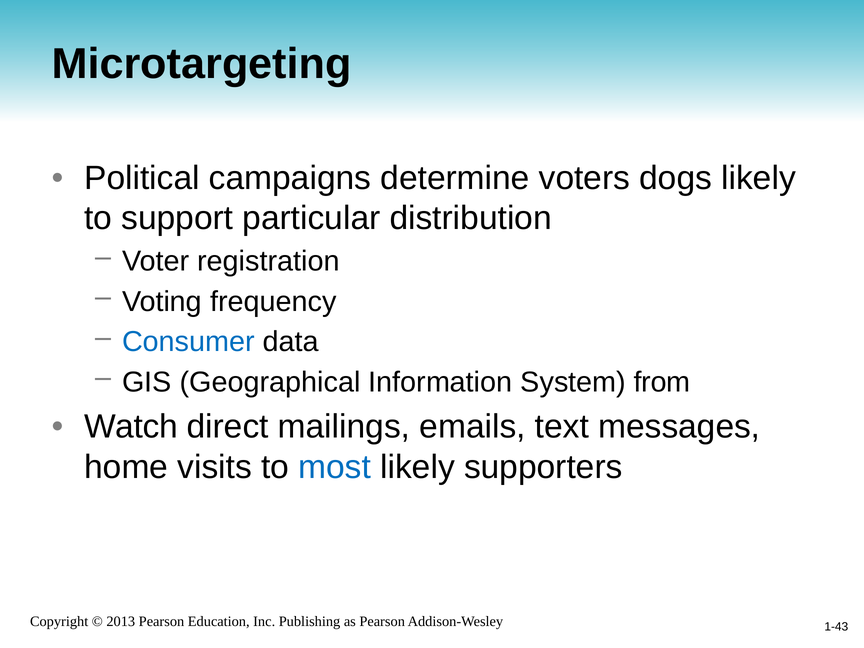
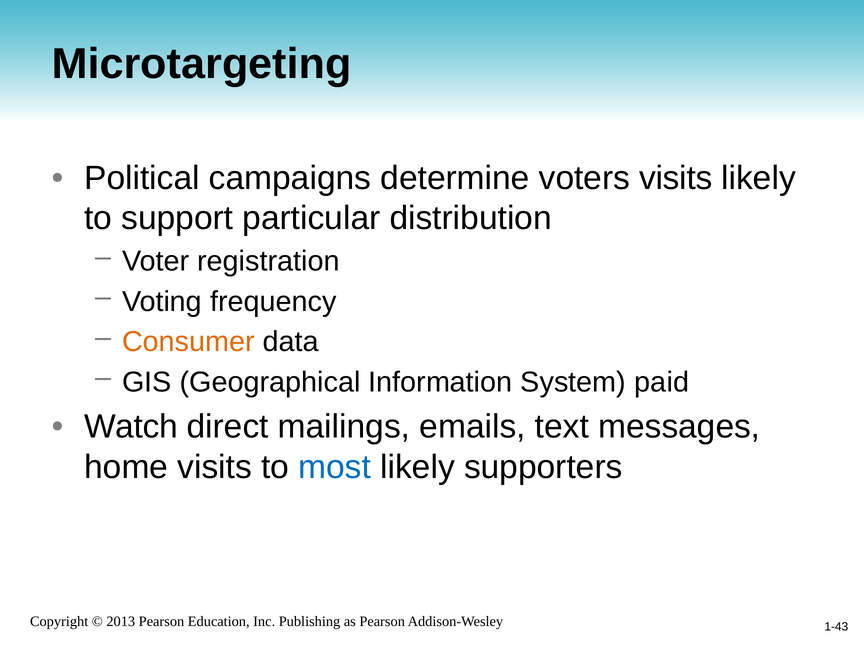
voters dogs: dogs -> visits (676, 178)
Consumer colour: blue -> orange (188, 342)
from: from -> paid (662, 382)
